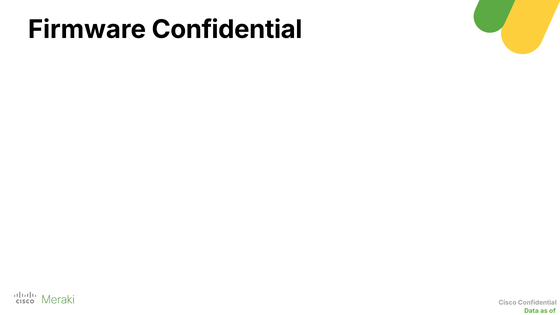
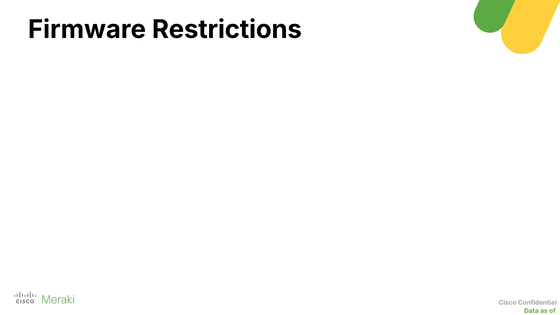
Firmware Confidential: Confidential -> Restrictions (227, 29)
